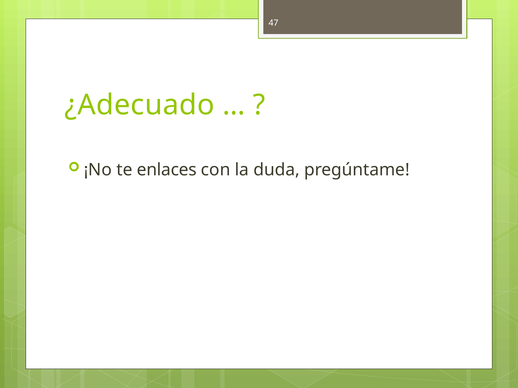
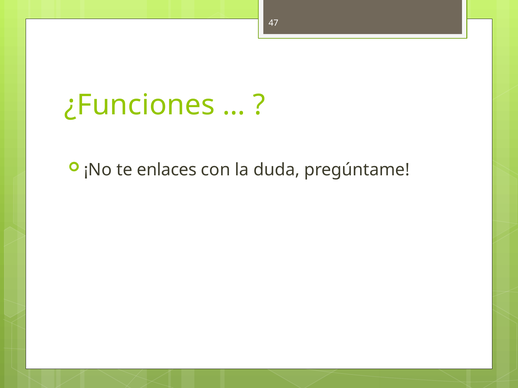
¿Adecuado: ¿Adecuado -> ¿Funciones (140, 105)
